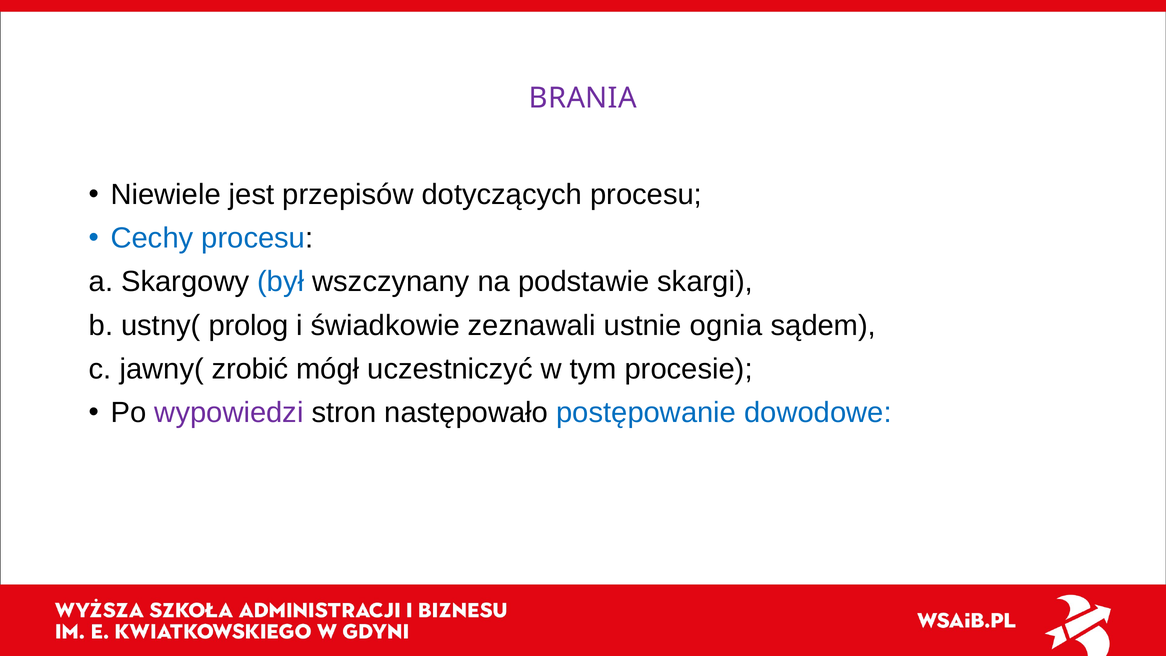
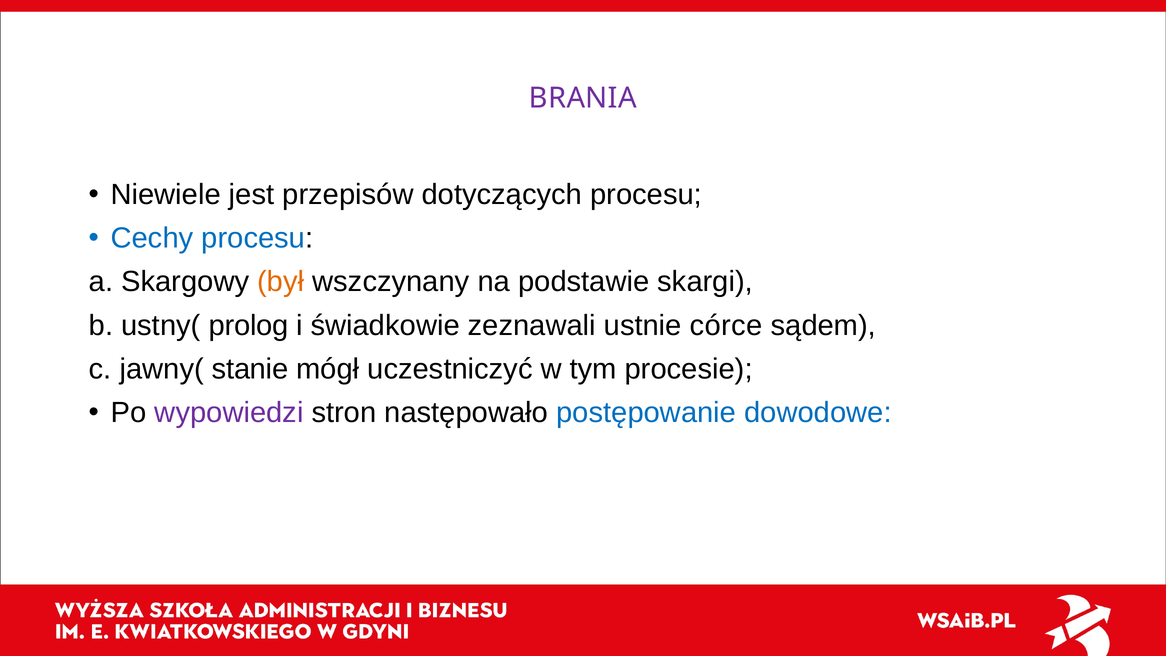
był colour: blue -> orange (281, 282)
ognia: ognia -> córce (726, 325)
zrobić: zrobić -> stanie (250, 369)
